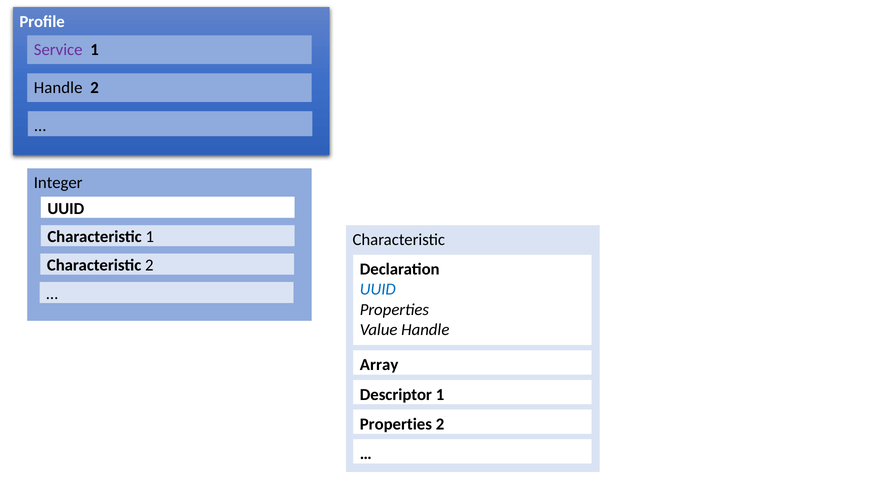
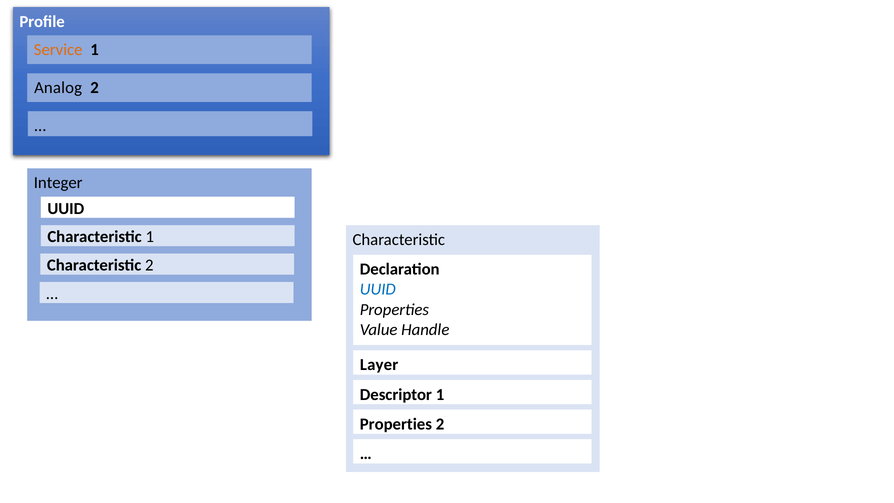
Service colour: purple -> orange (58, 50)
Handle: Handle -> Analog (58, 88)
Array: Array -> Layer (379, 365)
